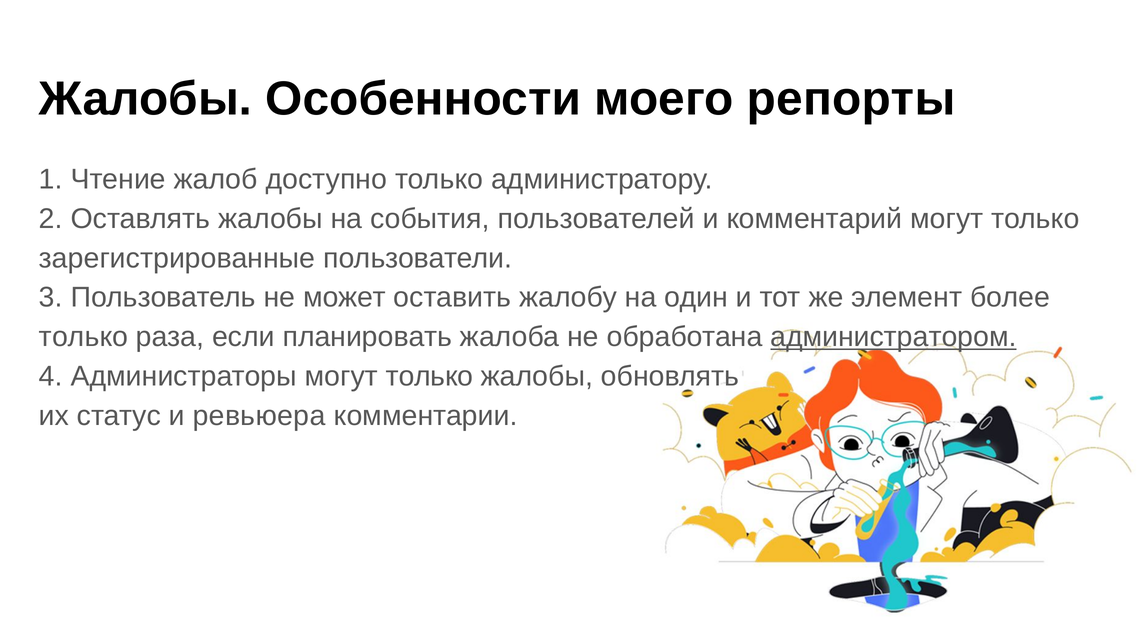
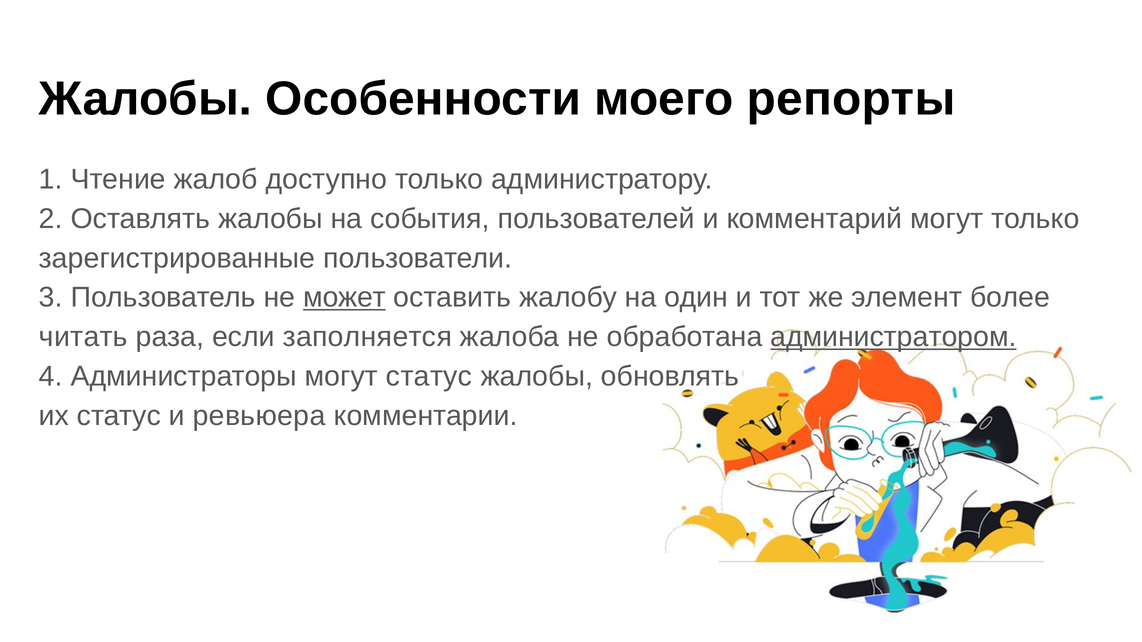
может underline: none -> present (344, 298)
только: только -> читать (83, 337)
планировать: планировать -> заполняется (367, 337)
Администраторы могут только: только -> статус (429, 377)
